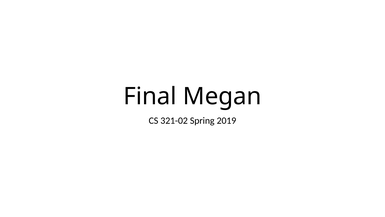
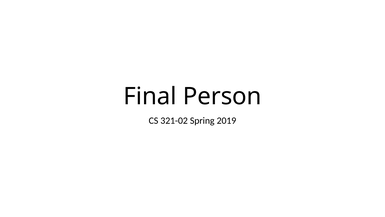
Megan: Megan -> Person (222, 96)
